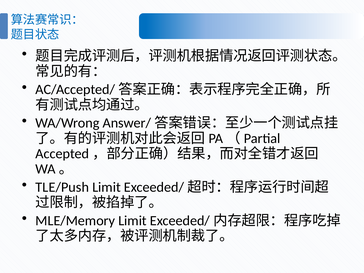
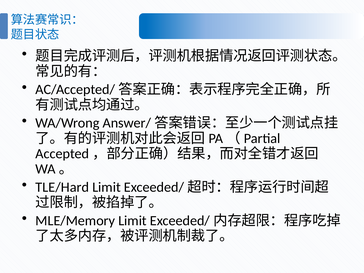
TLE/Push: TLE/Push -> TLE/Hard (62, 187)
